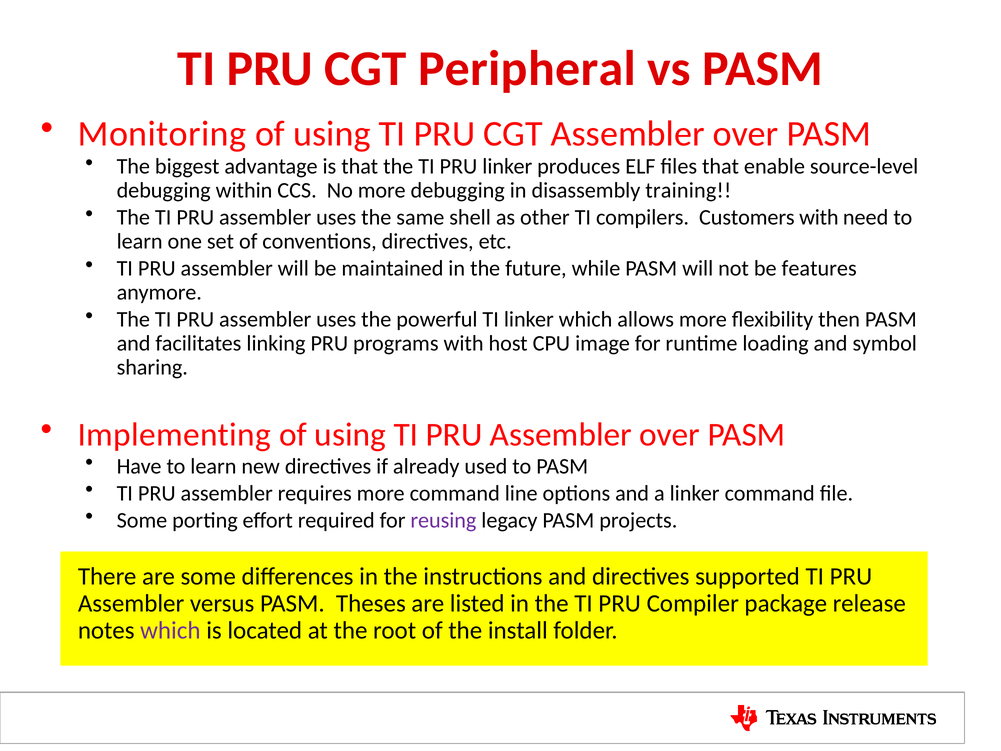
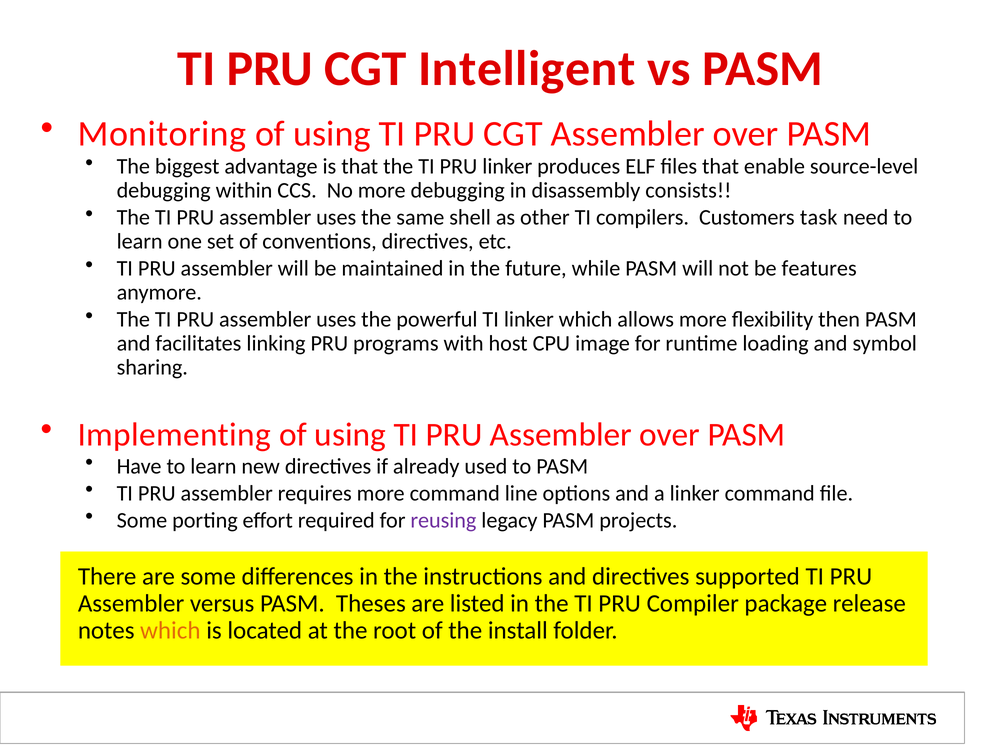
Peripheral: Peripheral -> Intelligent (527, 69)
training: training -> consists (688, 190)
Customers with: with -> task (819, 217)
which colour: purple -> orange (170, 630)
